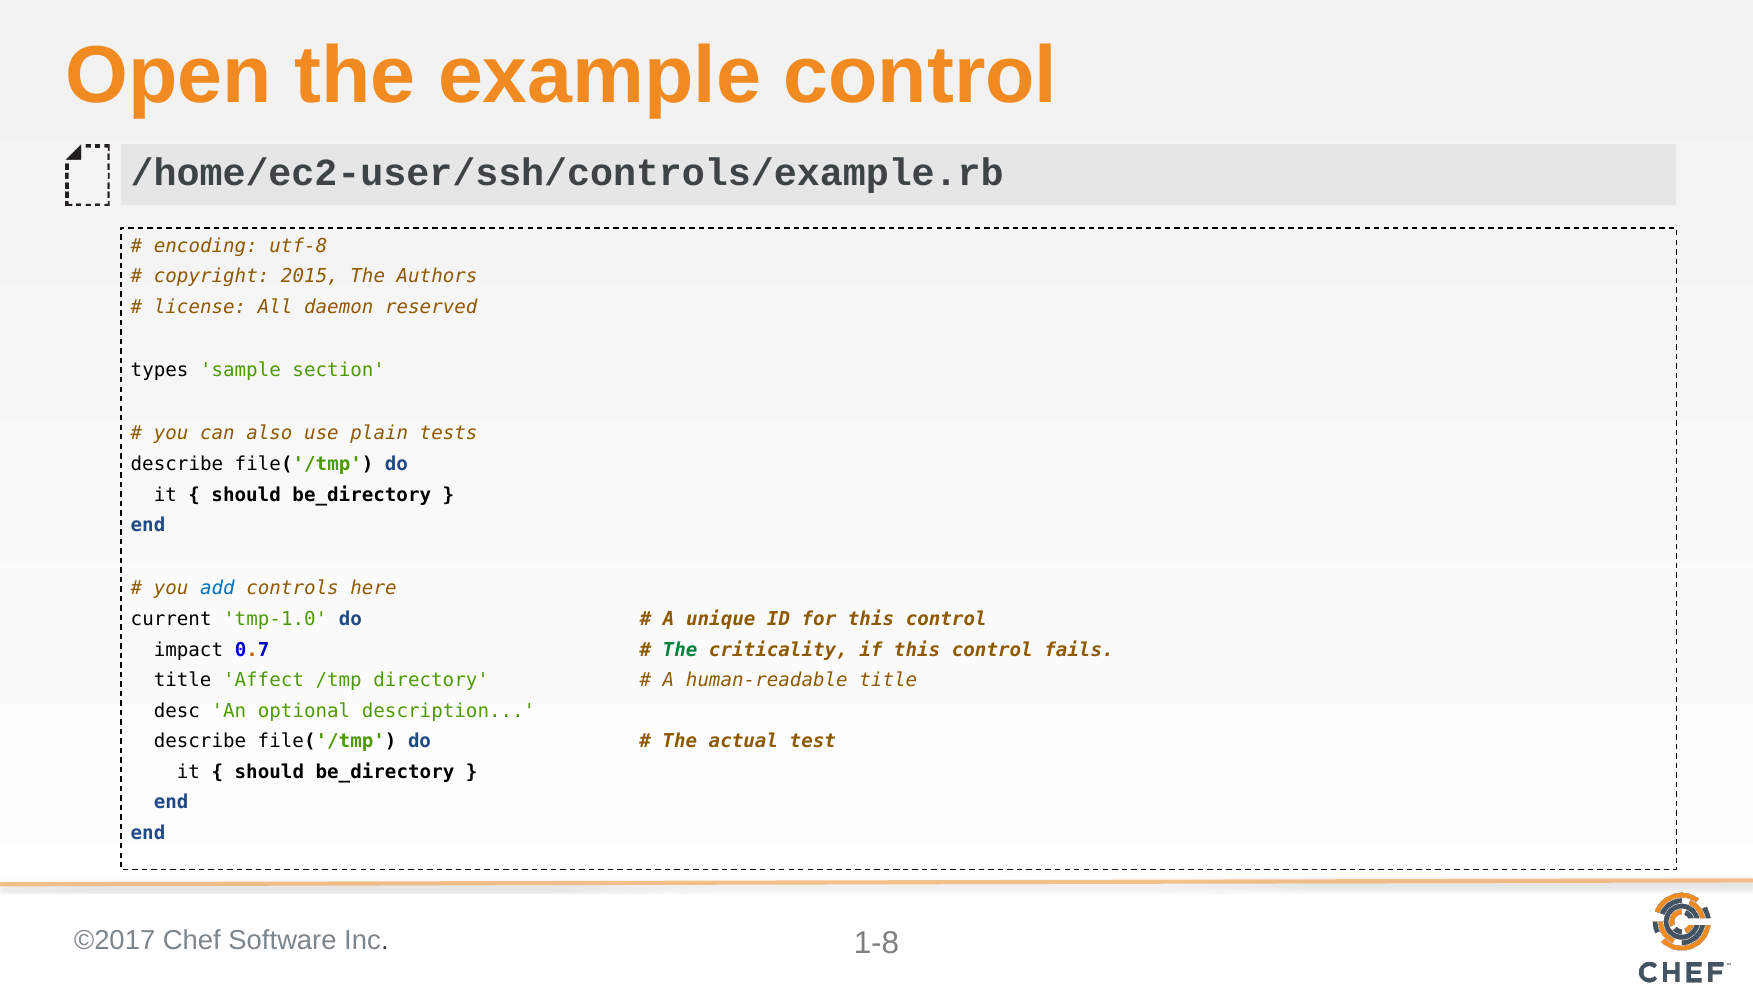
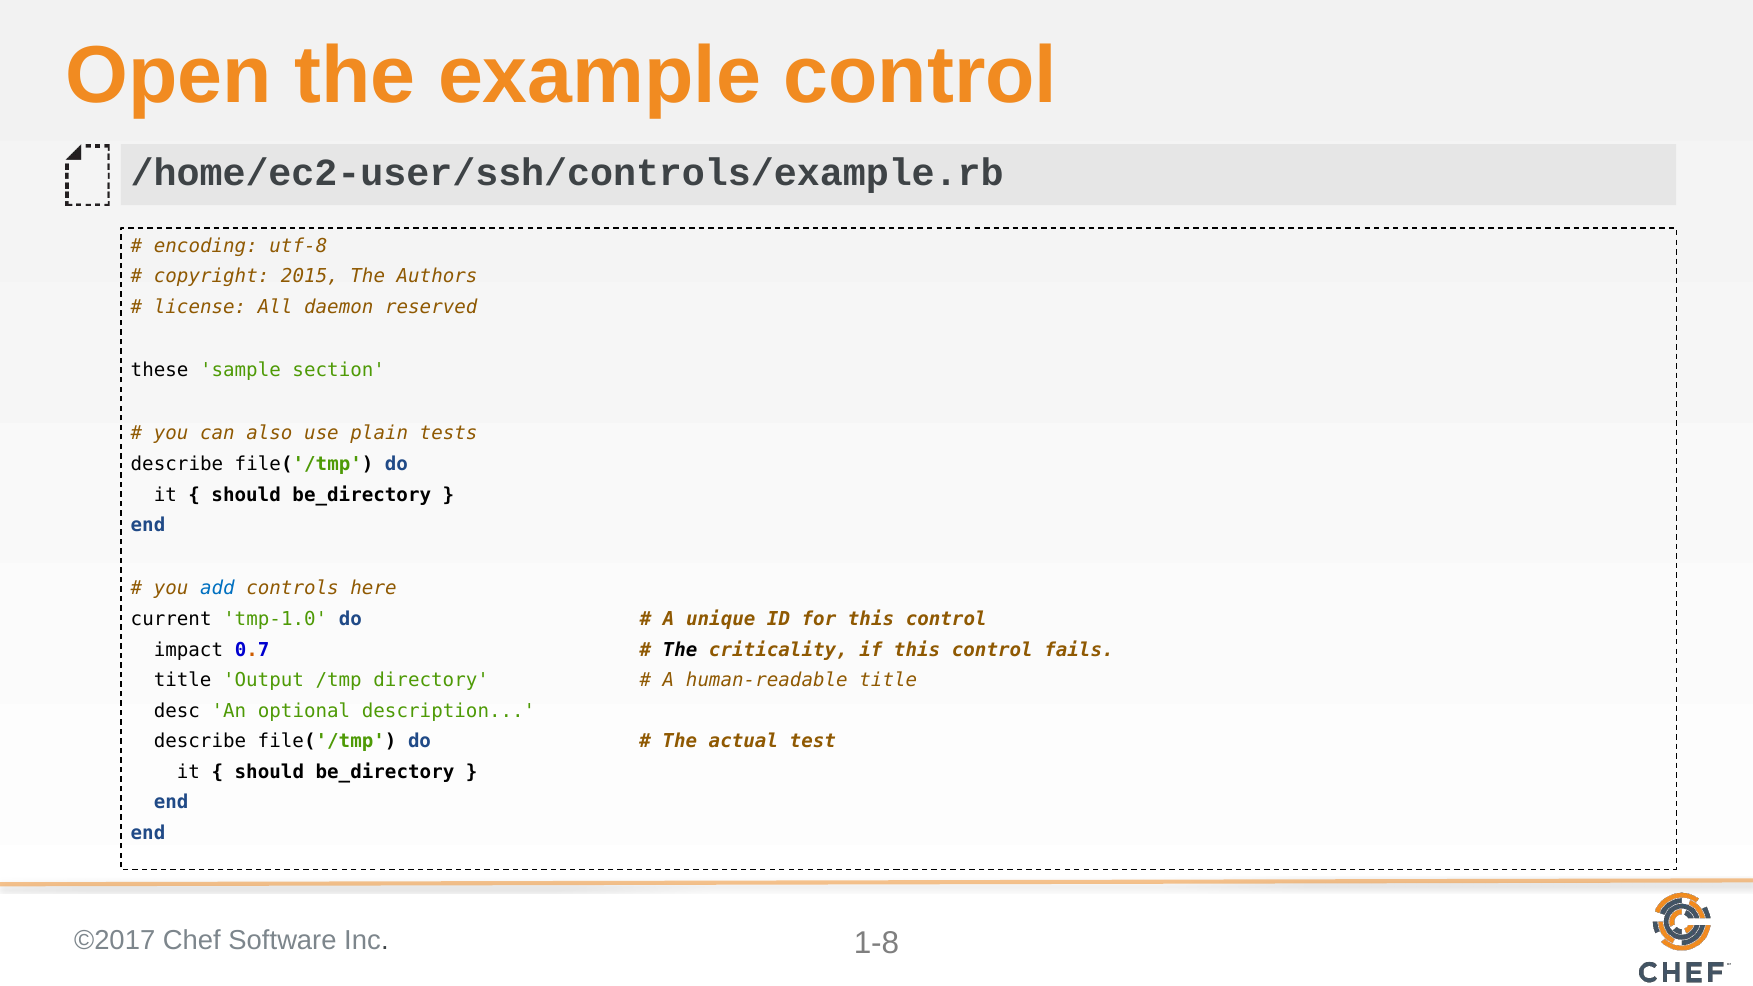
types: types -> these (160, 370)
The colour: green -> black (680, 650)
Affect: Affect -> Output (264, 680)
